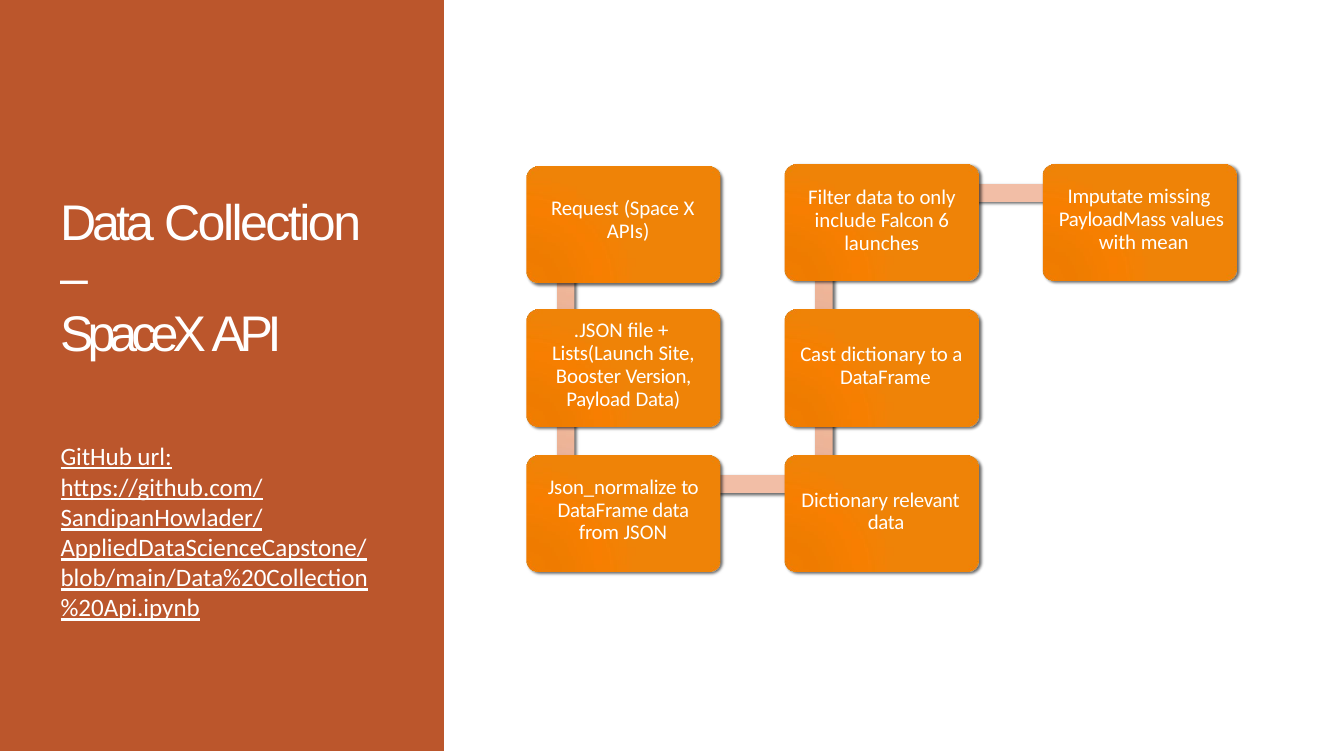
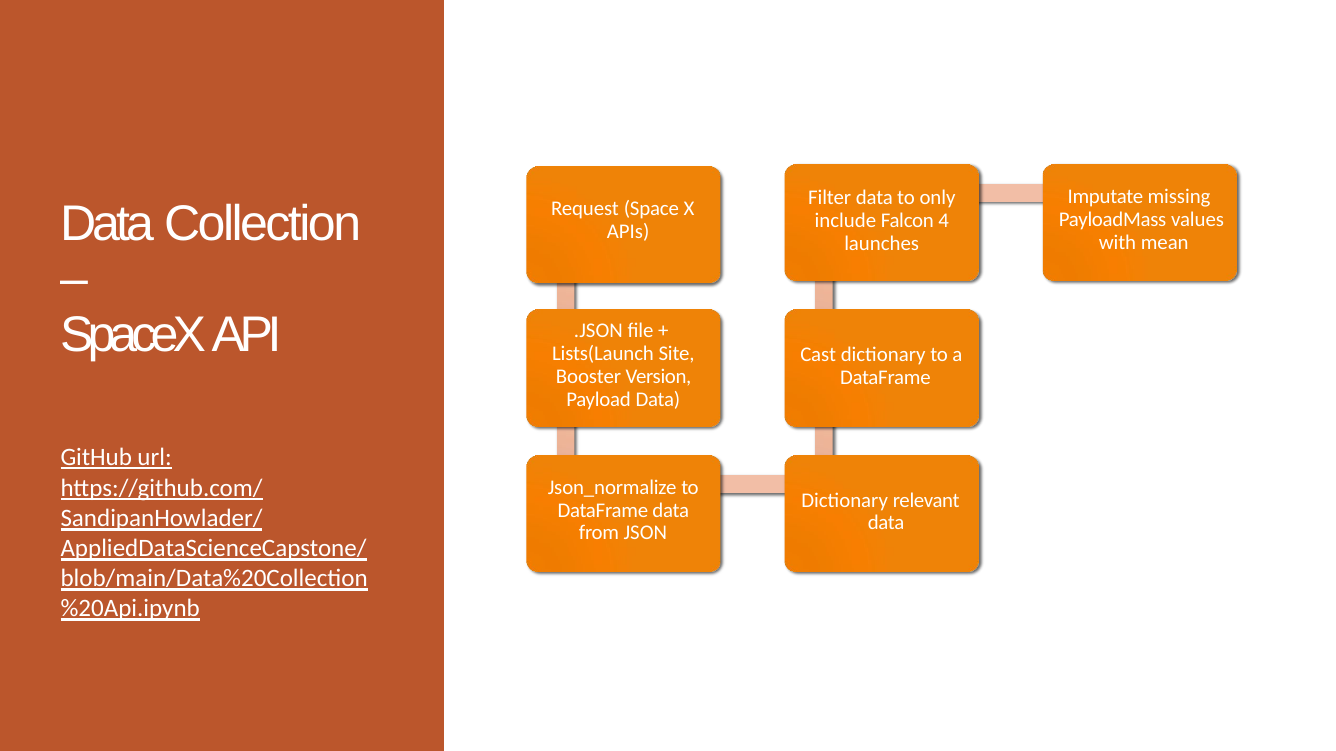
6: 6 -> 4 (944, 221)
